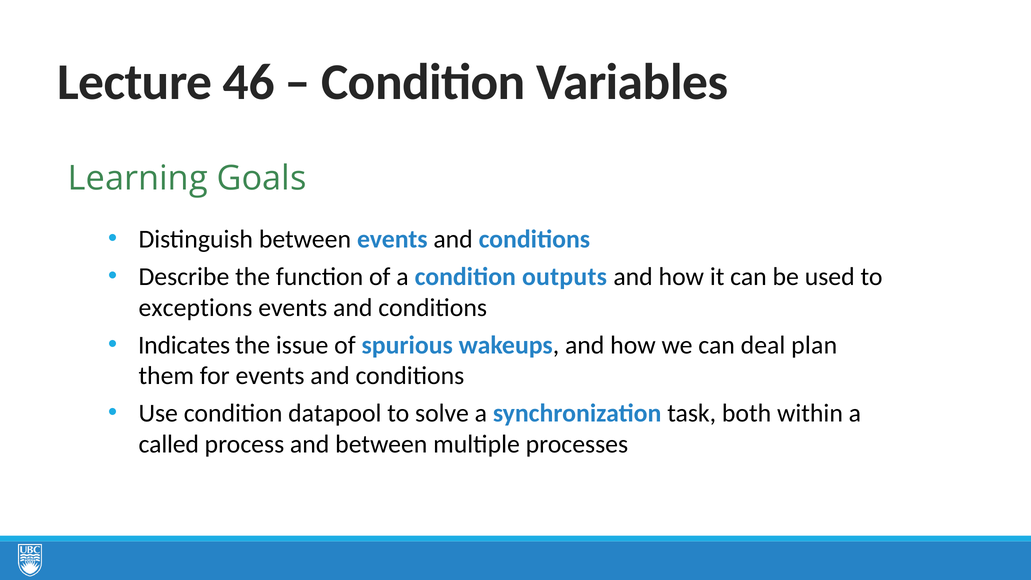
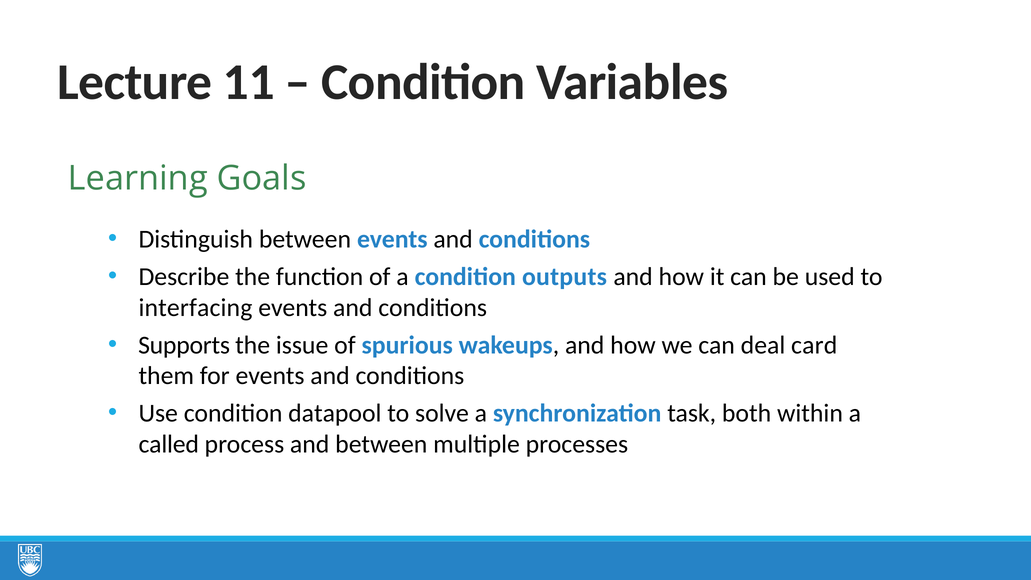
46: 46 -> 11 (249, 82)
exceptions: exceptions -> interfacing (195, 308)
Indicates: Indicates -> Supports (184, 345)
plan: plan -> card (814, 345)
